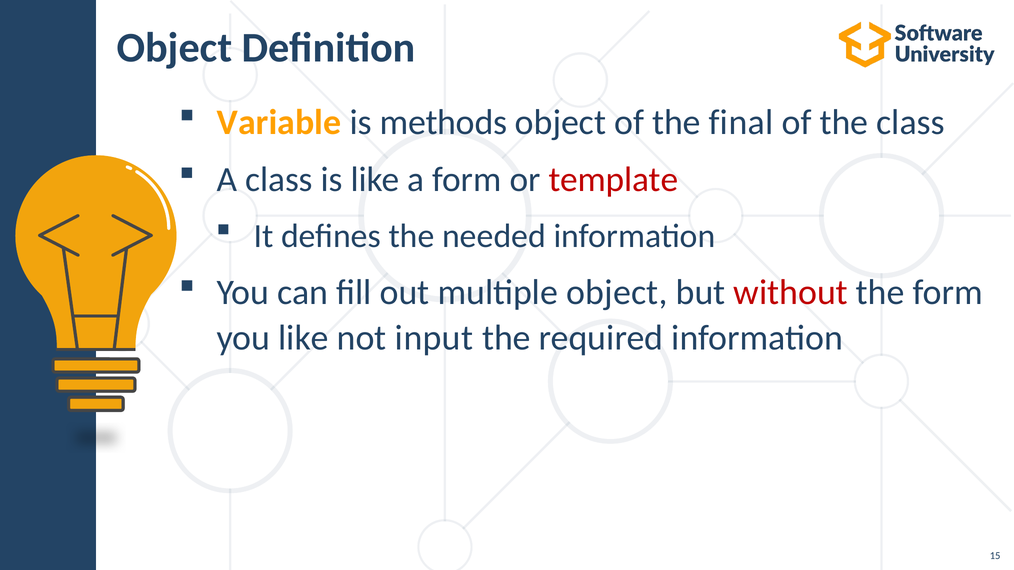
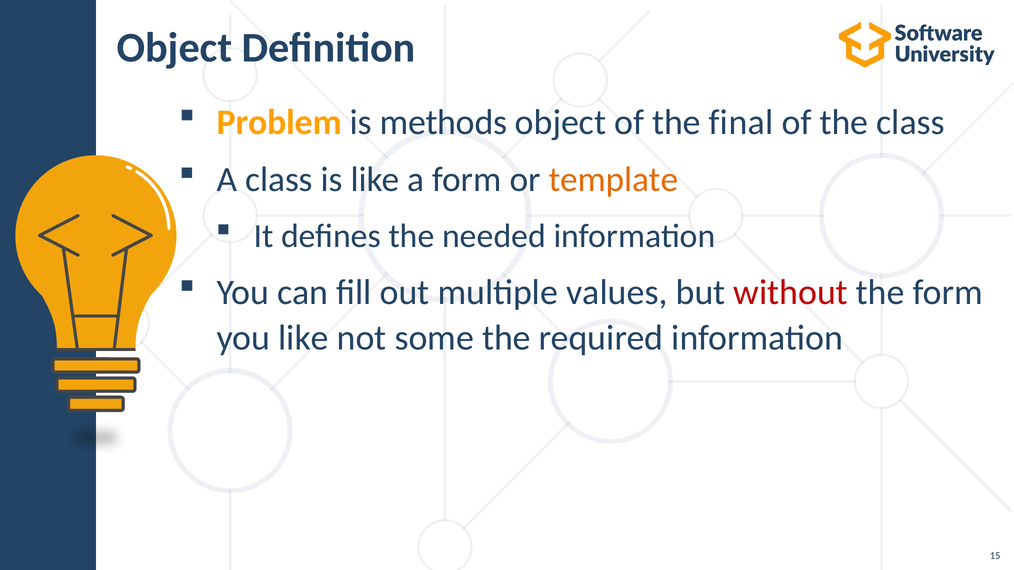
Variable: Variable -> Problem (279, 122)
template colour: red -> orange (613, 180)
multiple object: object -> values (617, 293)
input: input -> some (434, 338)
